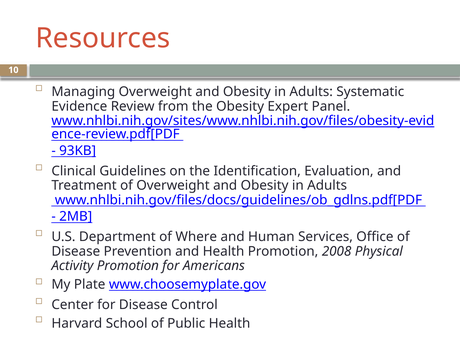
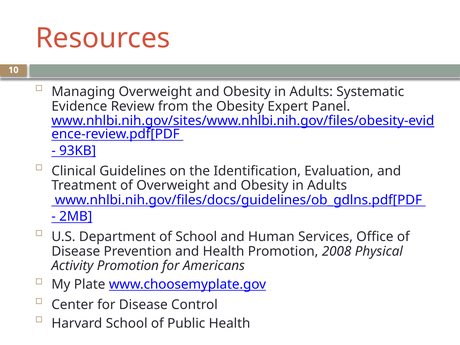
of Where: Where -> School (196, 237)
